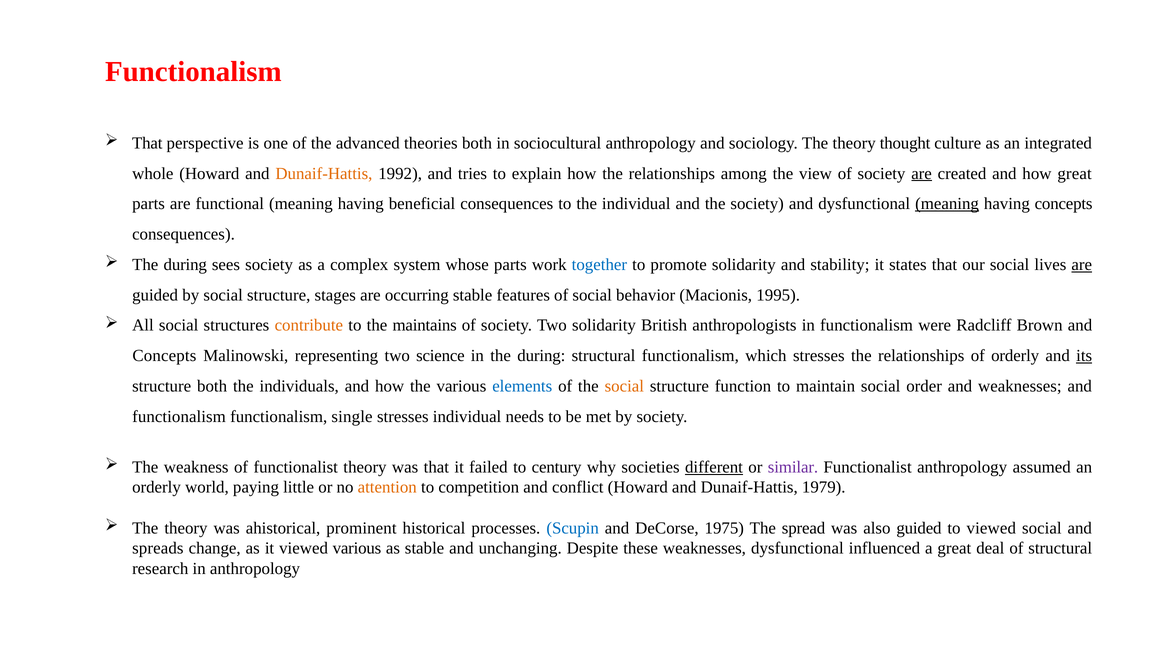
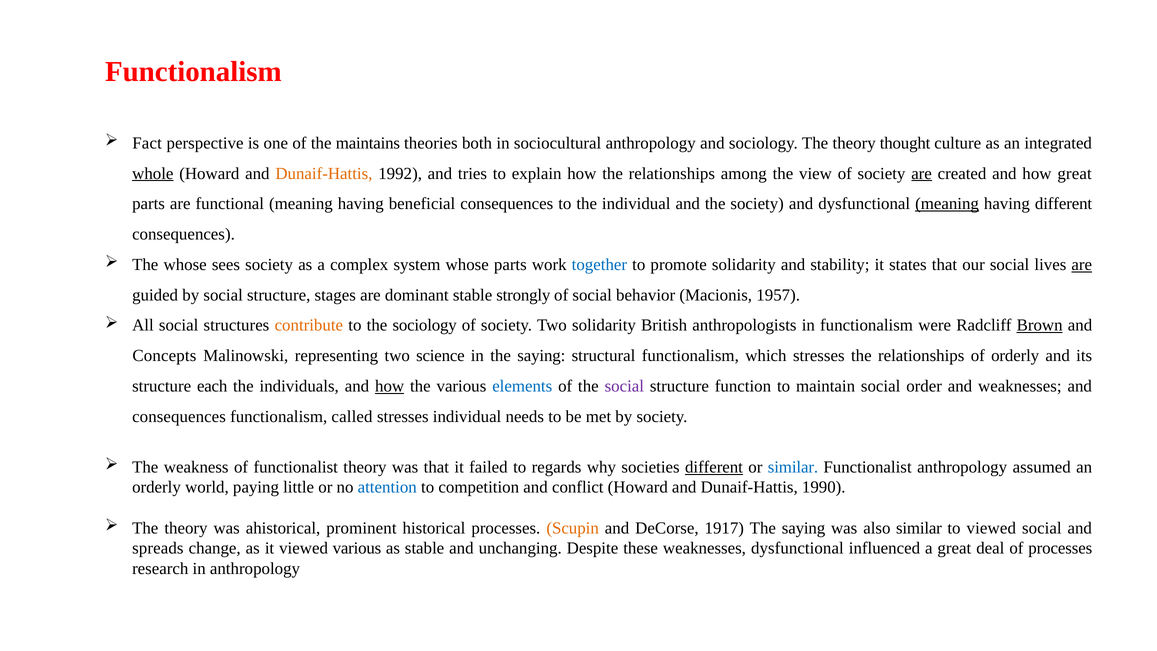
That: That -> Fact (147, 143)
advanced: advanced -> maintains (368, 143)
whole underline: none -> present (153, 173)
having concepts: concepts -> different (1064, 204)
during: during -> whose (185, 265)
occurring: occurring -> dominant (417, 295)
features: features -> strongly (523, 295)
1995: 1995 -> 1957 (778, 295)
the maintains: maintains -> sociology (425, 325)
Brown underline: none -> present (1040, 325)
in the during: during -> saying (541, 356)
its underline: present -> none (1084, 356)
structure both: both -> each (212, 386)
how underline: none -> present (390, 386)
social colour: orange -> purple (624, 386)
functionalism: functionalism -> consequences (179, 416)
single: single -> called (352, 416)
century: century -> regards (557, 467)
similar colour: purple -> blue (793, 467)
attention colour: orange -> blue (387, 487)
1979: 1979 -> 1990 (824, 487)
Scupin colour: blue -> orange (573, 528)
1975: 1975 -> 1917 (724, 528)
spread: spread -> saying (804, 528)
also guided: guided -> similar (919, 528)
of structural: structural -> processes (1060, 548)
